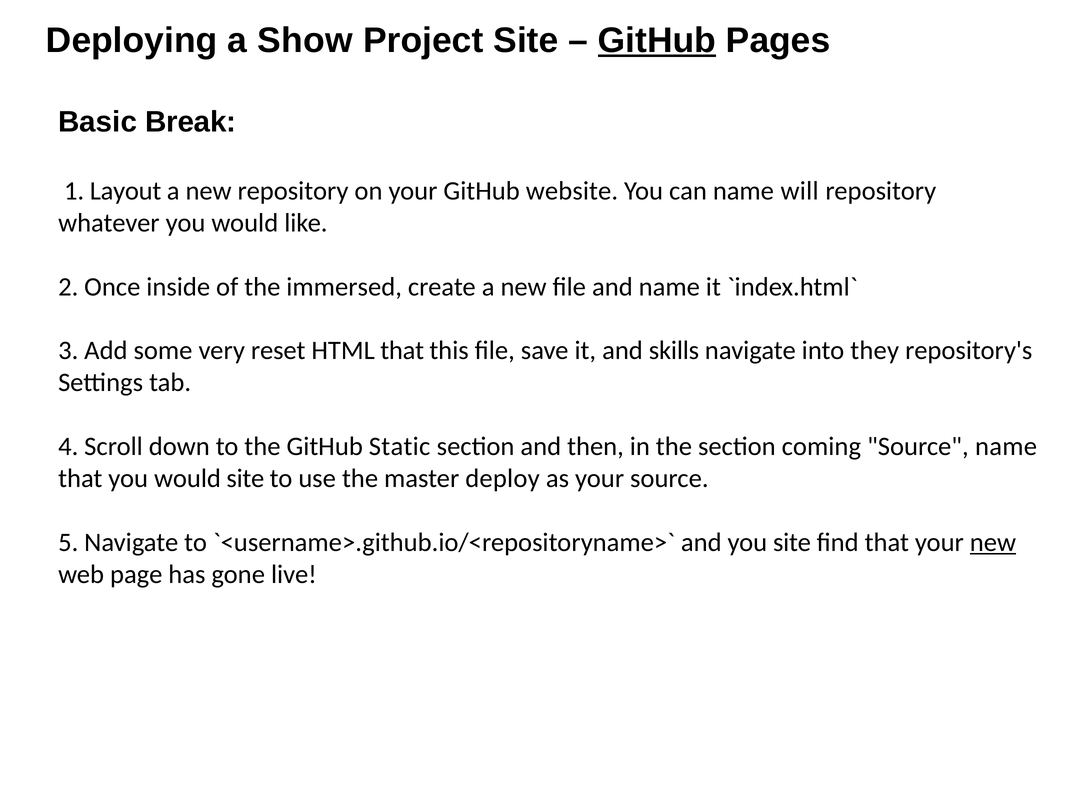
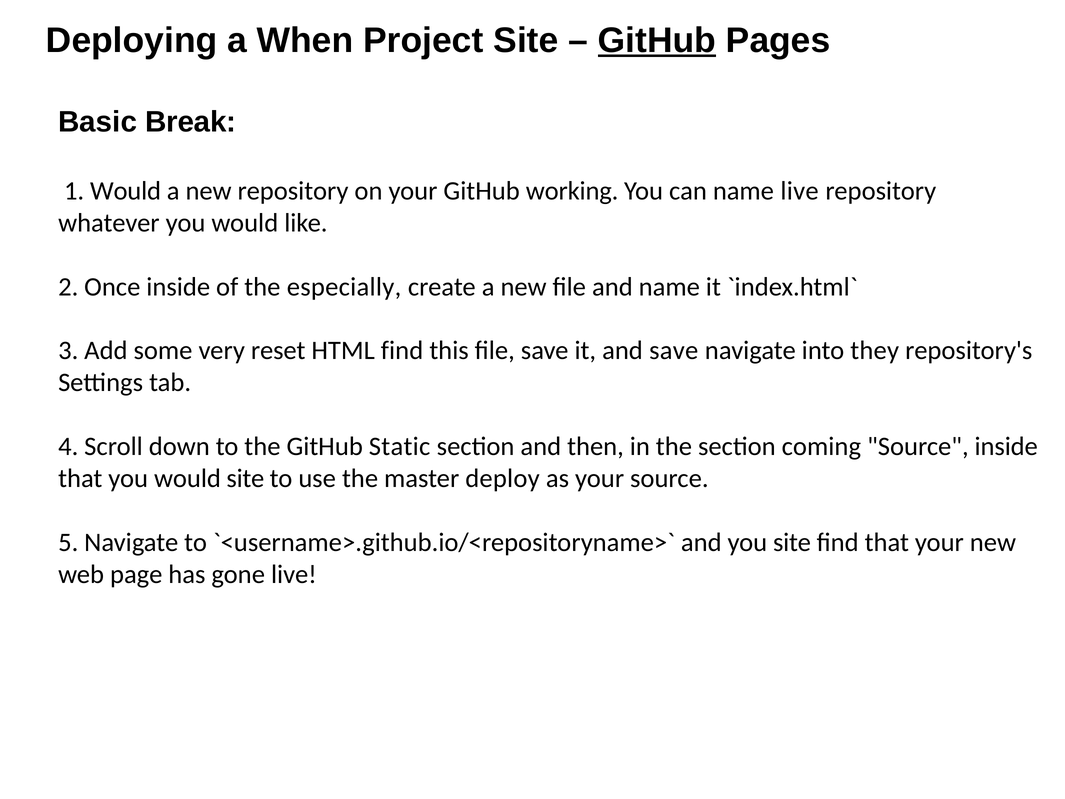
Show: Show -> When (305, 40)
1 Layout: Layout -> Would (126, 191)
website: website -> working (572, 191)
name will: will -> live (800, 191)
immersed: immersed -> especially (344, 287)
HTML that: that -> find (402, 351)
and skills: skills -> save (674, 351)
Source name: name -> inside (1006, 446)
new underline: present -> none (993, 542)
